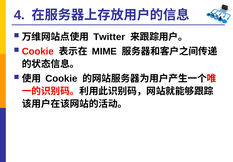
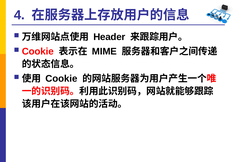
Twitter: Twitter -> Header (109, 37)
